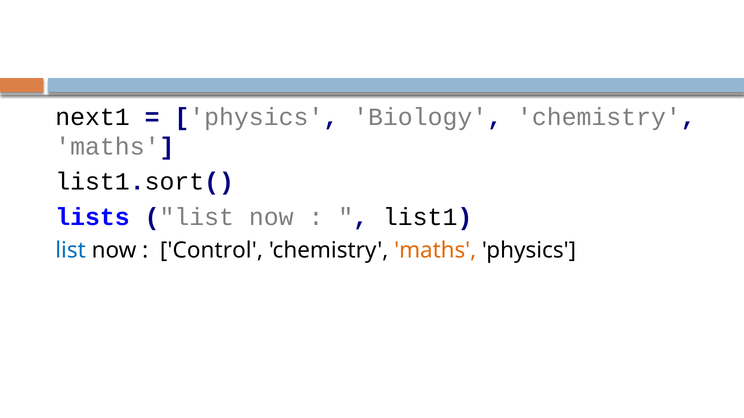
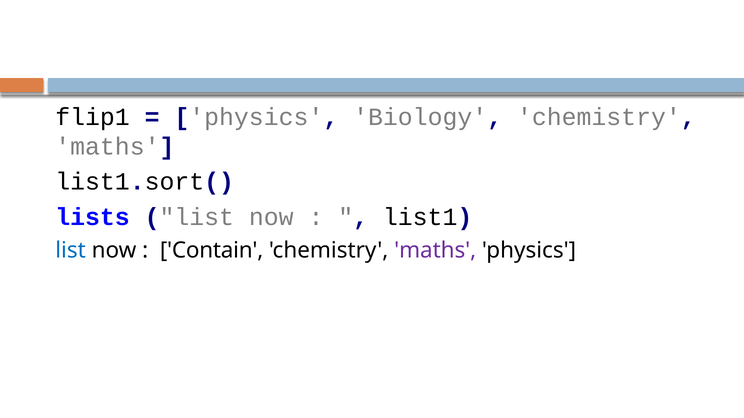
next1: next1 -> flip1 (93, 117)
Control: Control -> Contain (212, 251)
maths colour: orange -> purple (435, 251)
